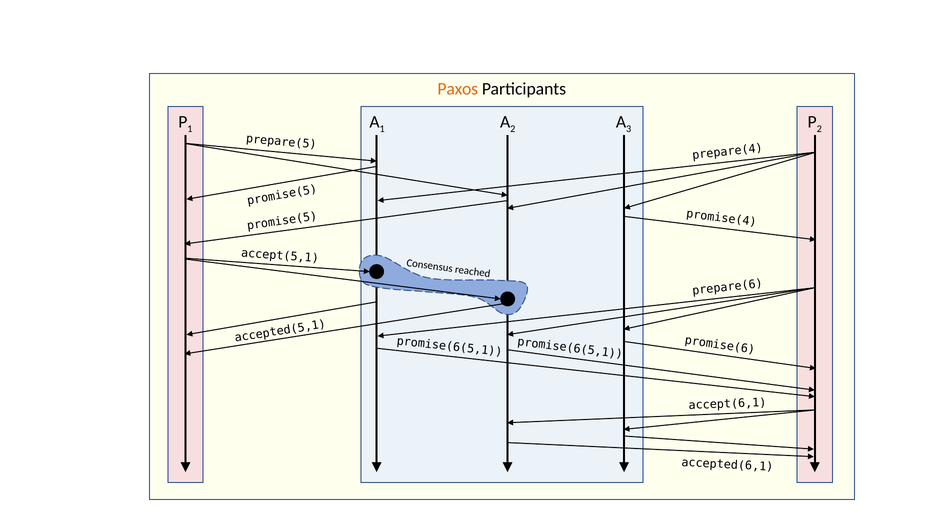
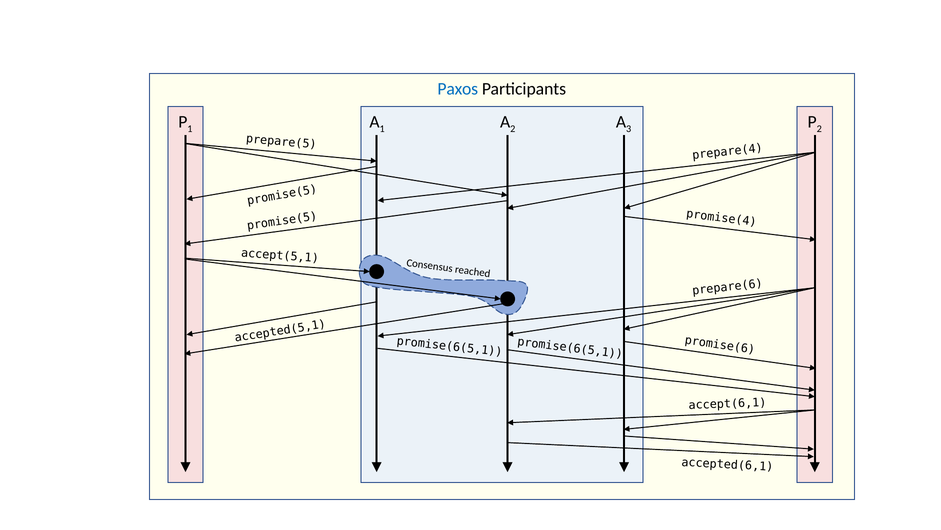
Paxos colour: orange -> blue (458, 89)
